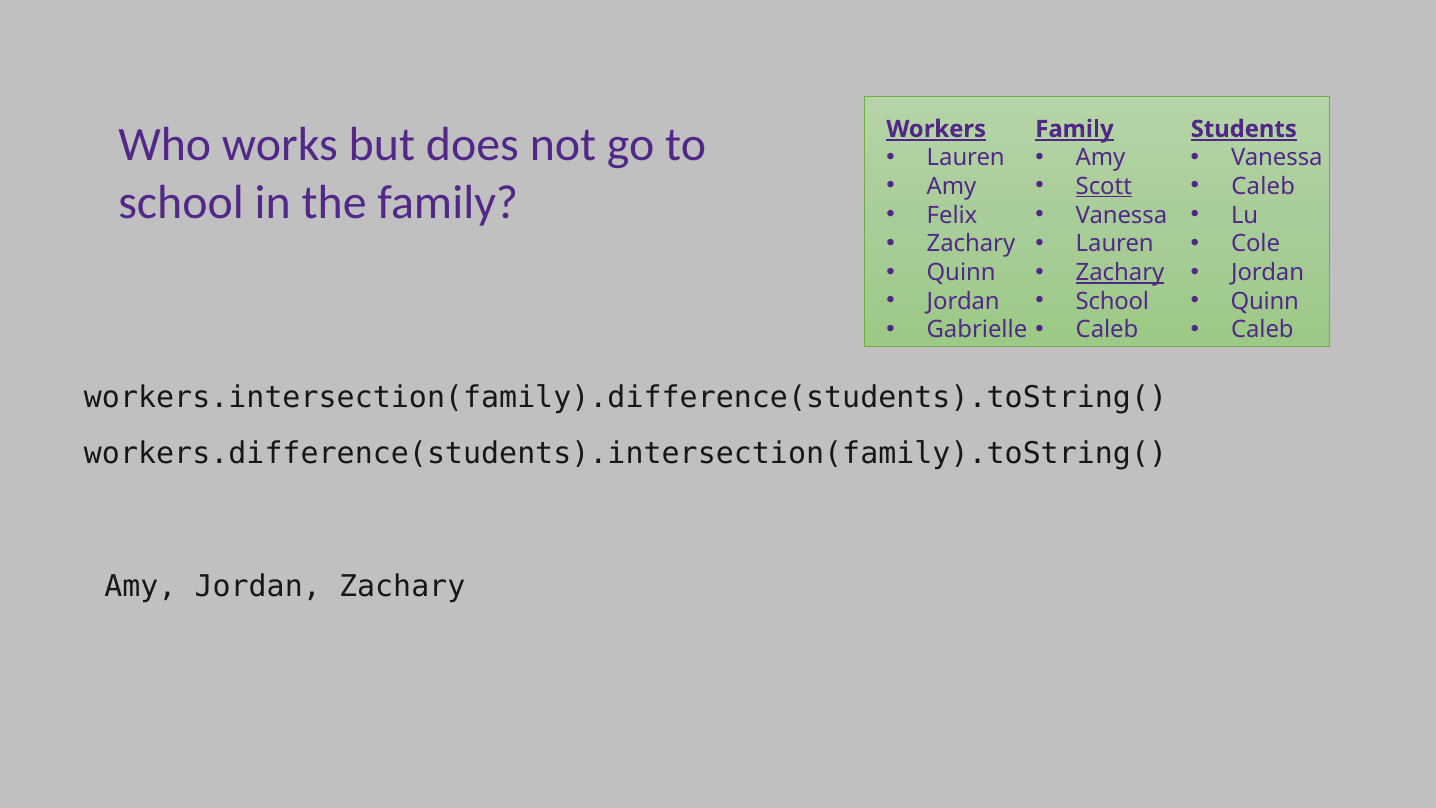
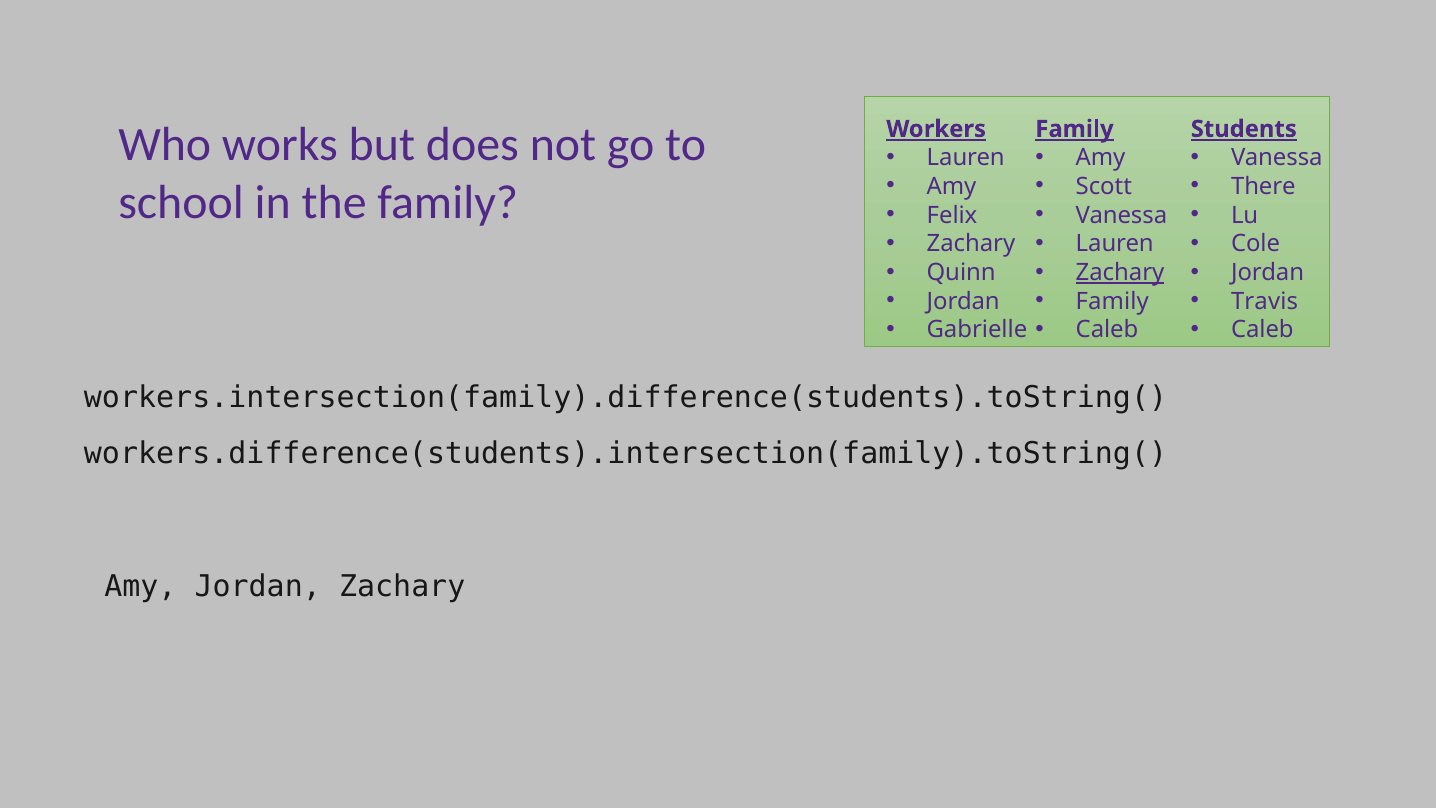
Scott underline: present -> none (1104, 186)
Caleb: Caleb -> There (1263, 186)
School: School -> Family (1112, 301)
Quinn: Quinn -> Travis (1265, 301)
